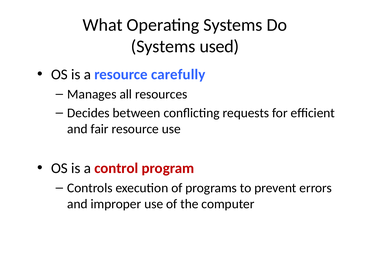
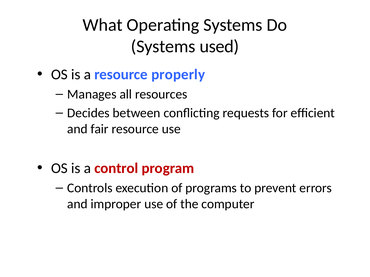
carefully: carefully -> properly (178, 75)
